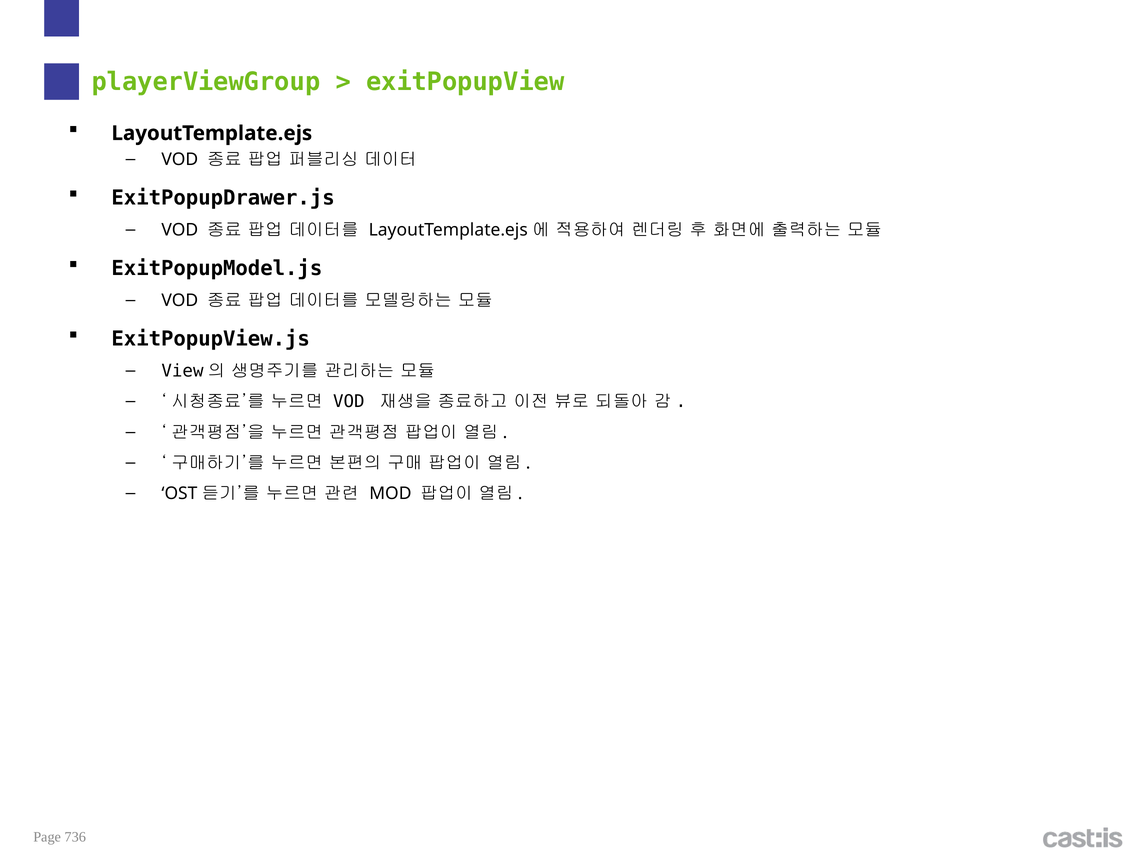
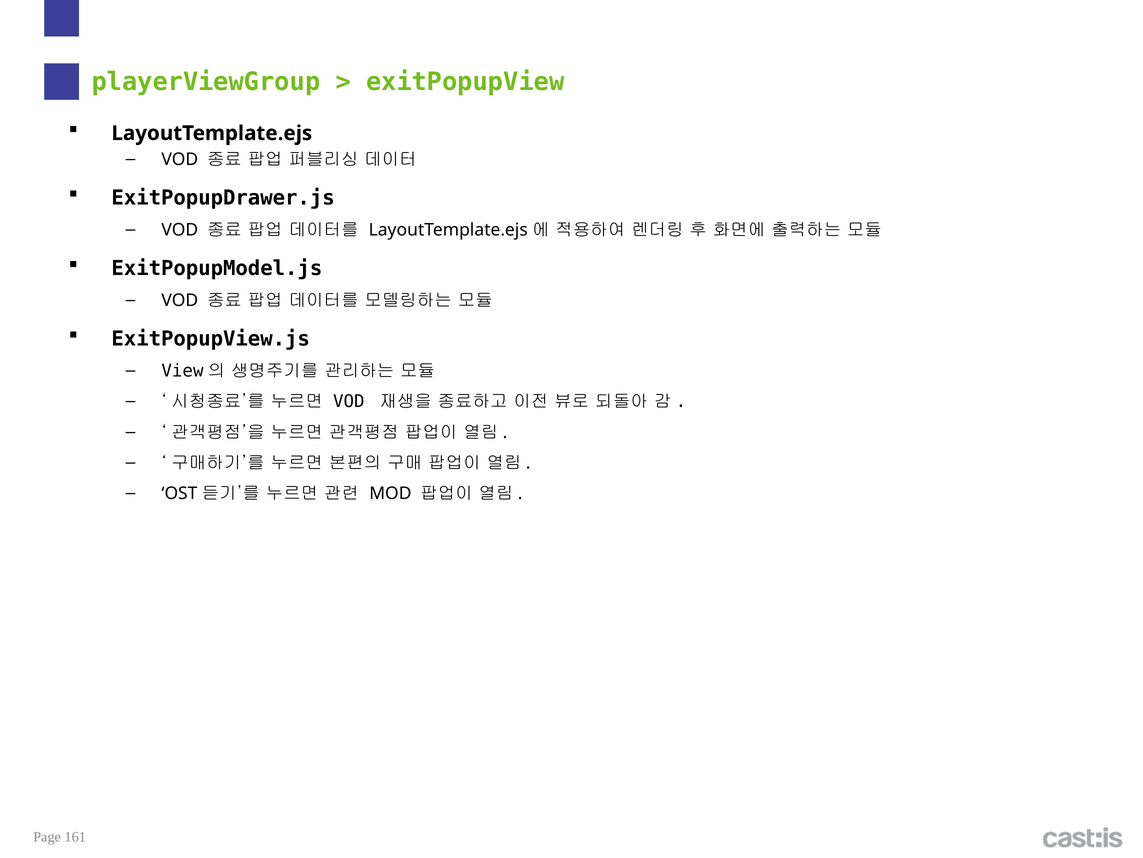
736: 736 -> 161 (75, 836)
